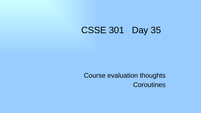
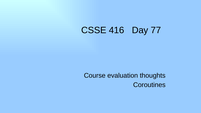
301: 301 -> 416 (117, 30)
35: 35 -> 77 (156, 30)
